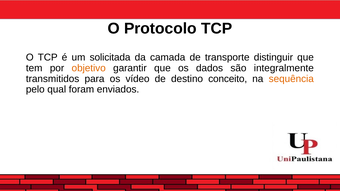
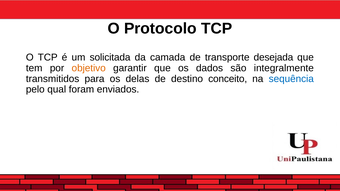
distinguir: distinguir -> desejada (273, 57)
vídeo: vídeo -> delas (137, 79)
sequência colour: orange -> blue (291, 79)
